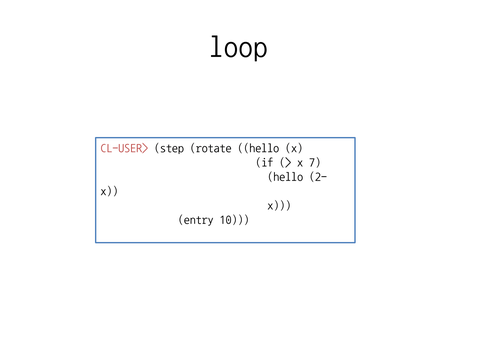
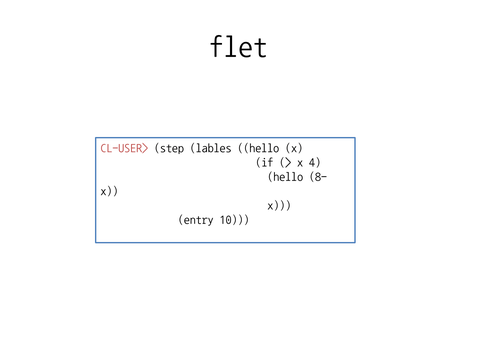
loop: loop -> flet (238, 46)
rotate: rotate -> lables (211, 148)
7: 7 -> 4 (315, 162)
2-: 2- -> 8- (318, 176)
